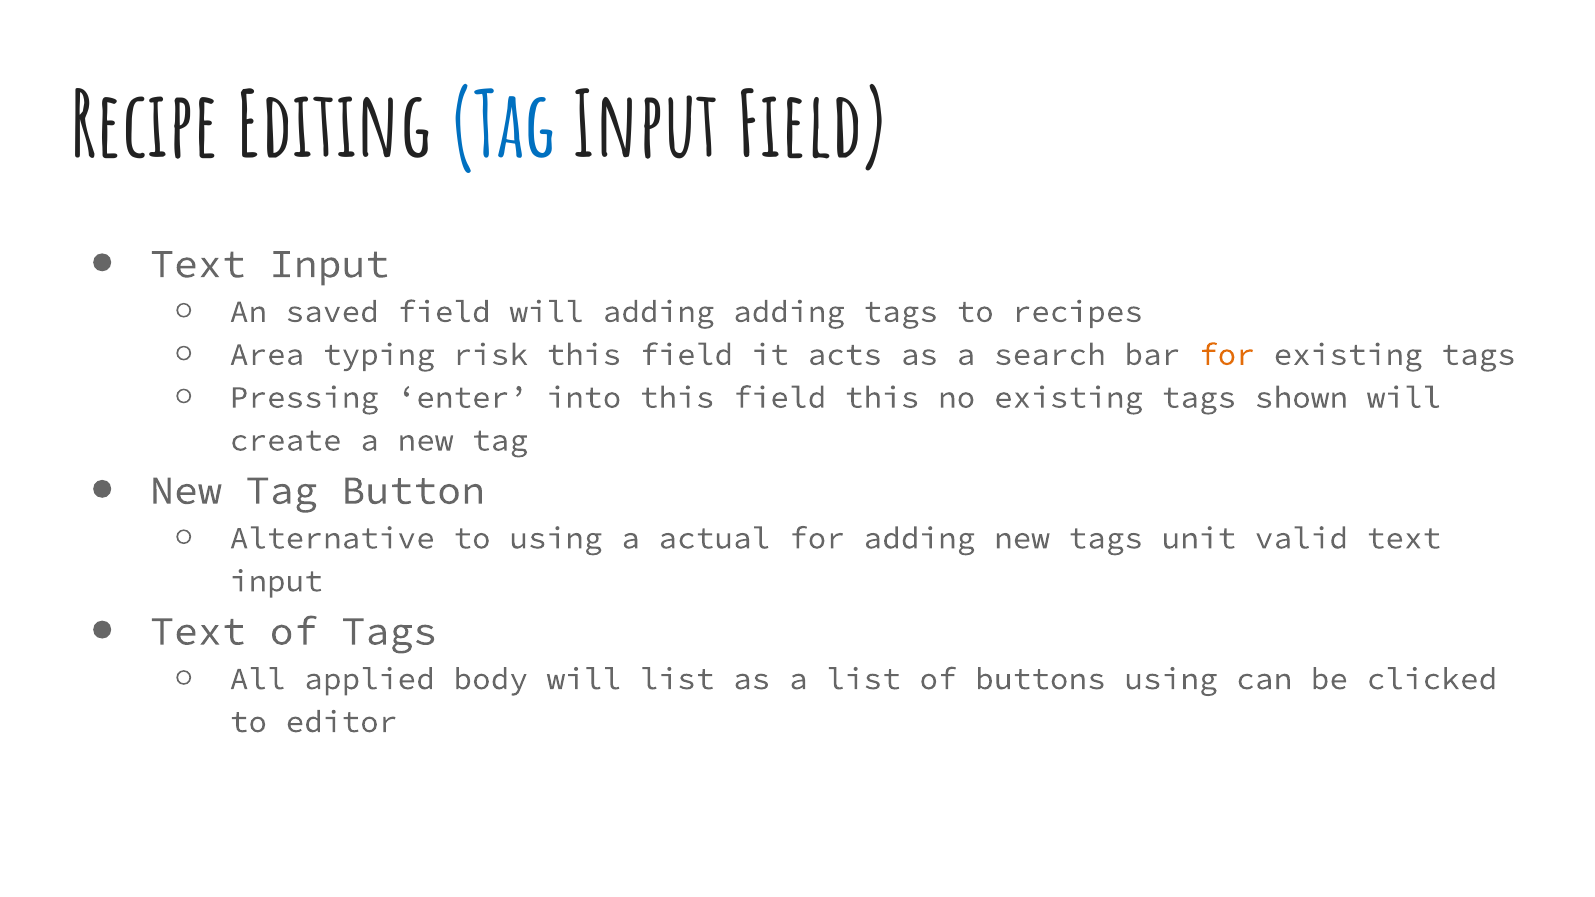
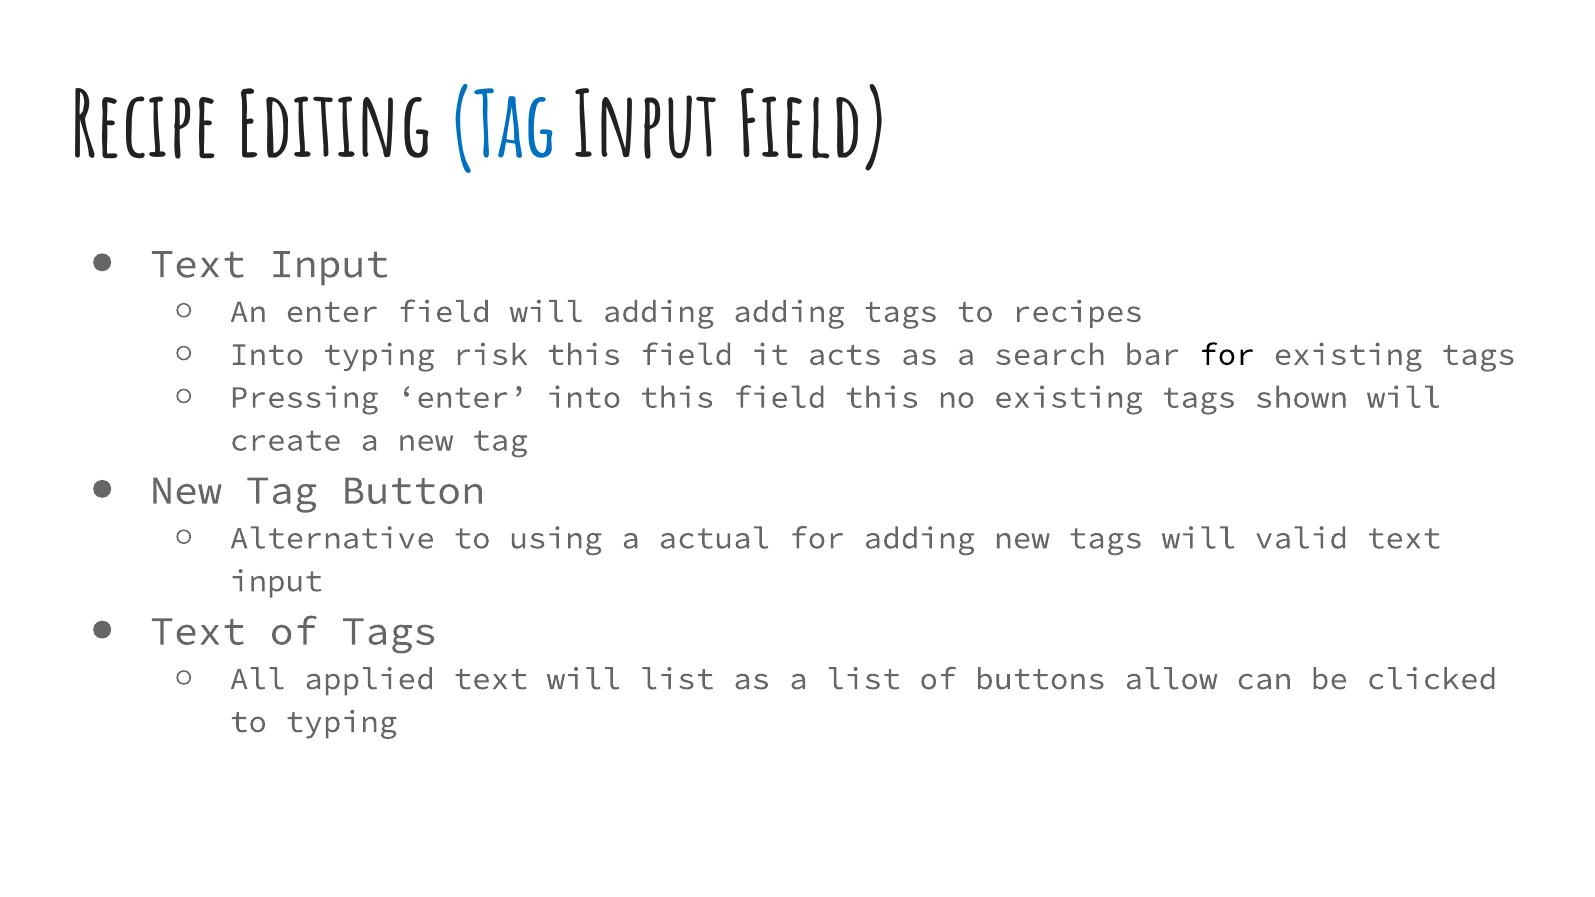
An saved: saved -> enter (332, 312)
Area: Area -> Into (267, 355)
for colour: orange -> black (1227, 355)
tags unit: unit -> will (1199, 538)
applied body: body -> text (491, 679)
buttons using: using -> allow (1171, 679)
to editor: editor -> typing (342, 722)
